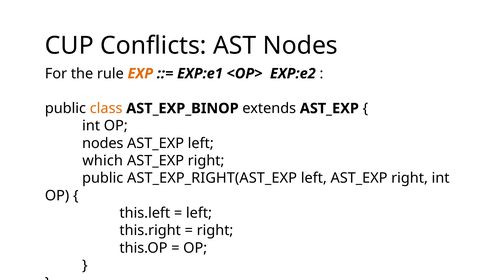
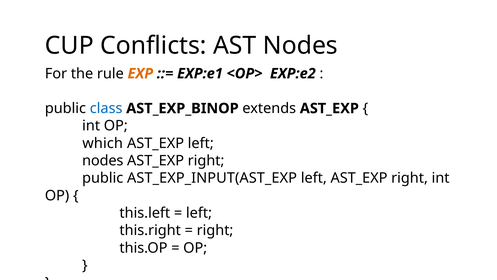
class colour: orange -> blue (106, 108)
nodes: nodes -> which (103, 143)
which: which -> nodes (103, 160)
AST_EXP_RIGHT(AST_EXP: AST_EXP_RIGHT(AST_EXP -> AST_EXP_INPUT(AST_EXP (212, 178)
